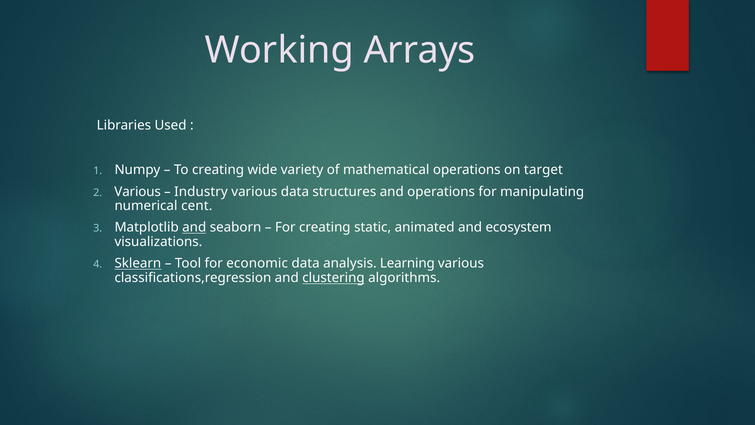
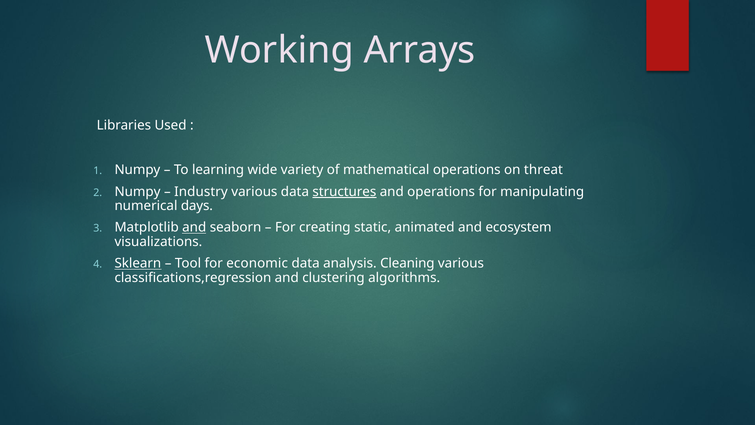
To creating: creating -> learning (218, 170)
target: target -> threat (543, 170)
Various: Various -> Numpy (138, 191)
structures underline: none -> present (344, 191)
cent: cent -> days (197, 206)
Learning: Learning -> Cleaning (407, 263)
clustering underline: present -> none (333, 278)
